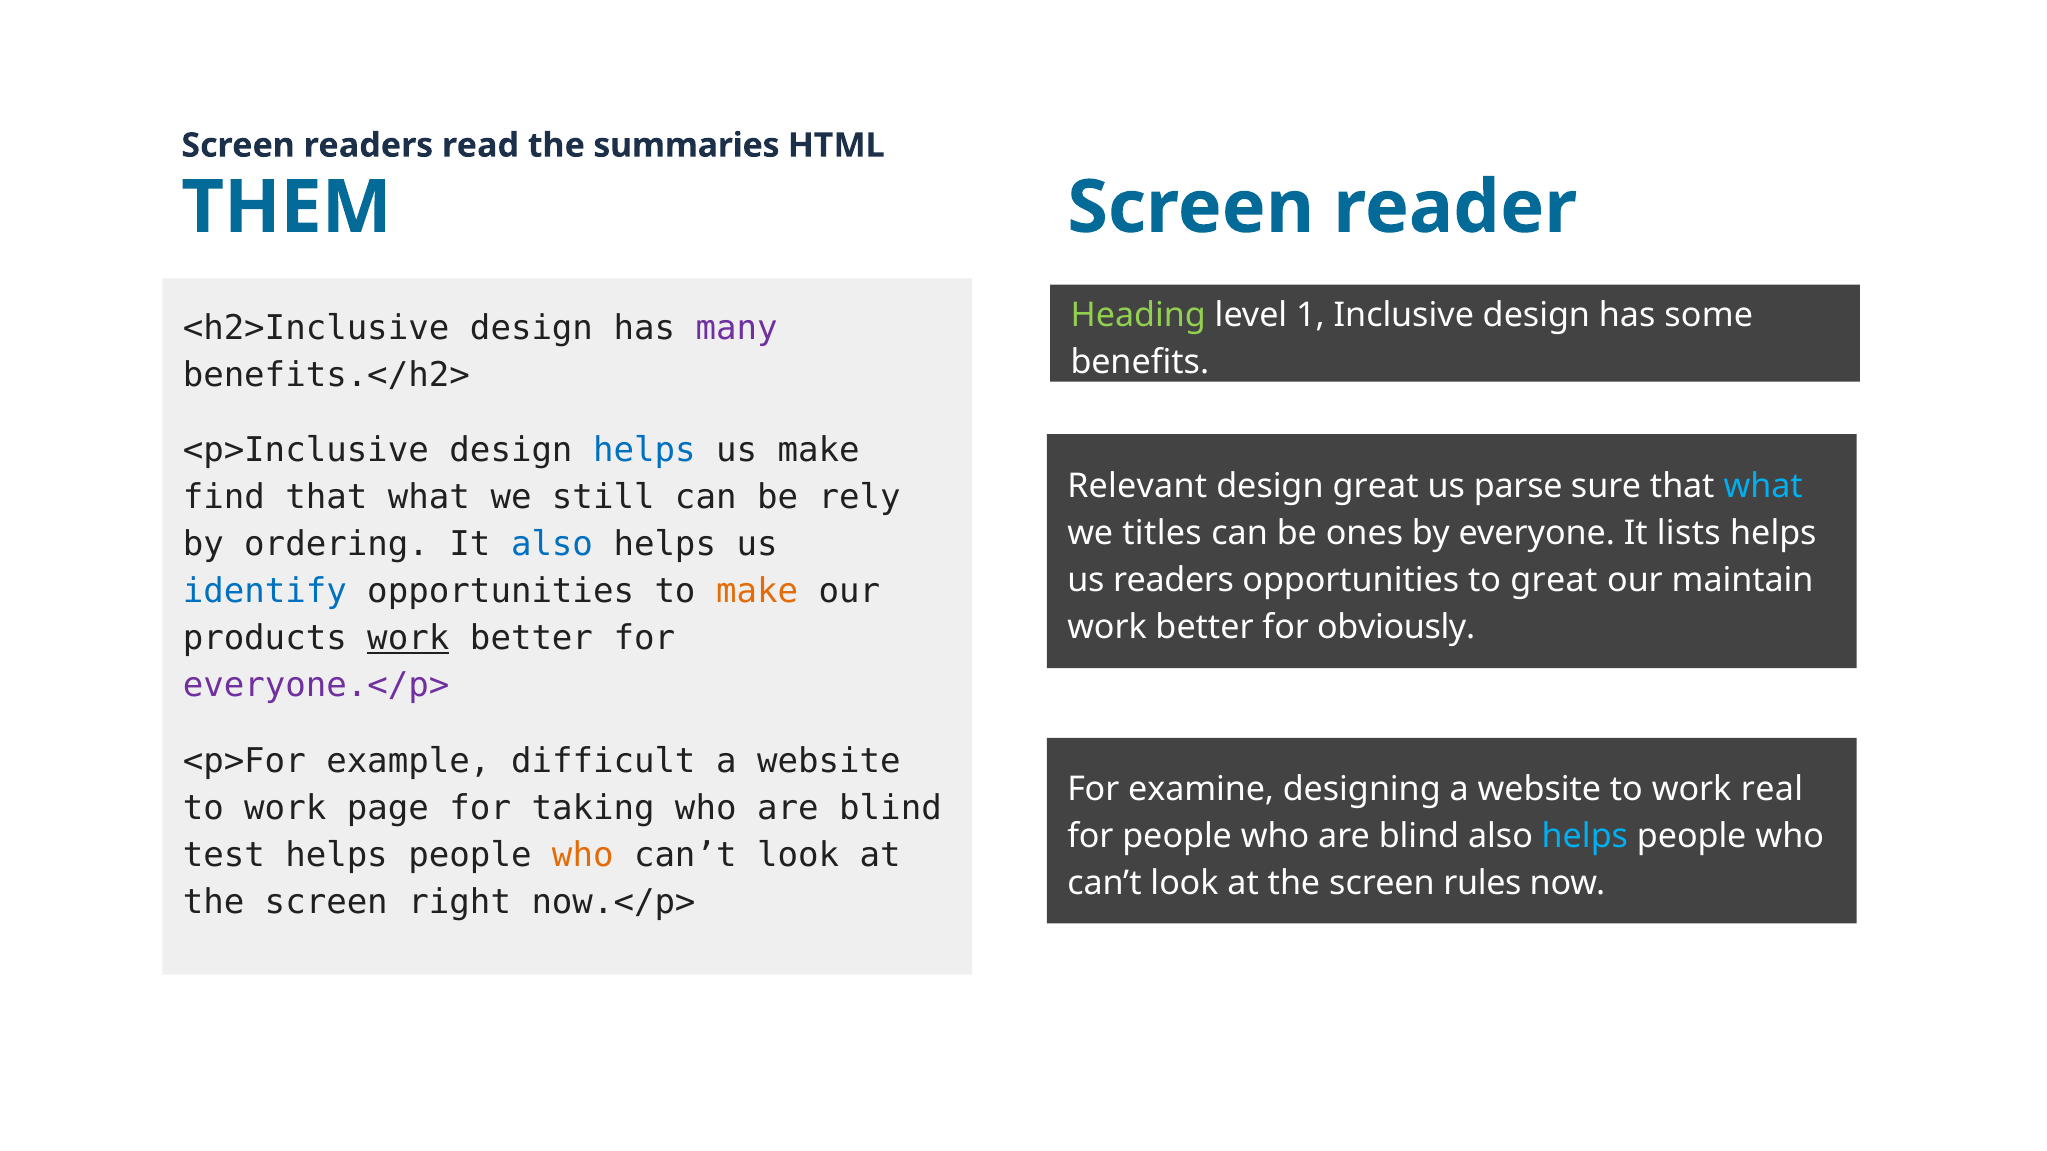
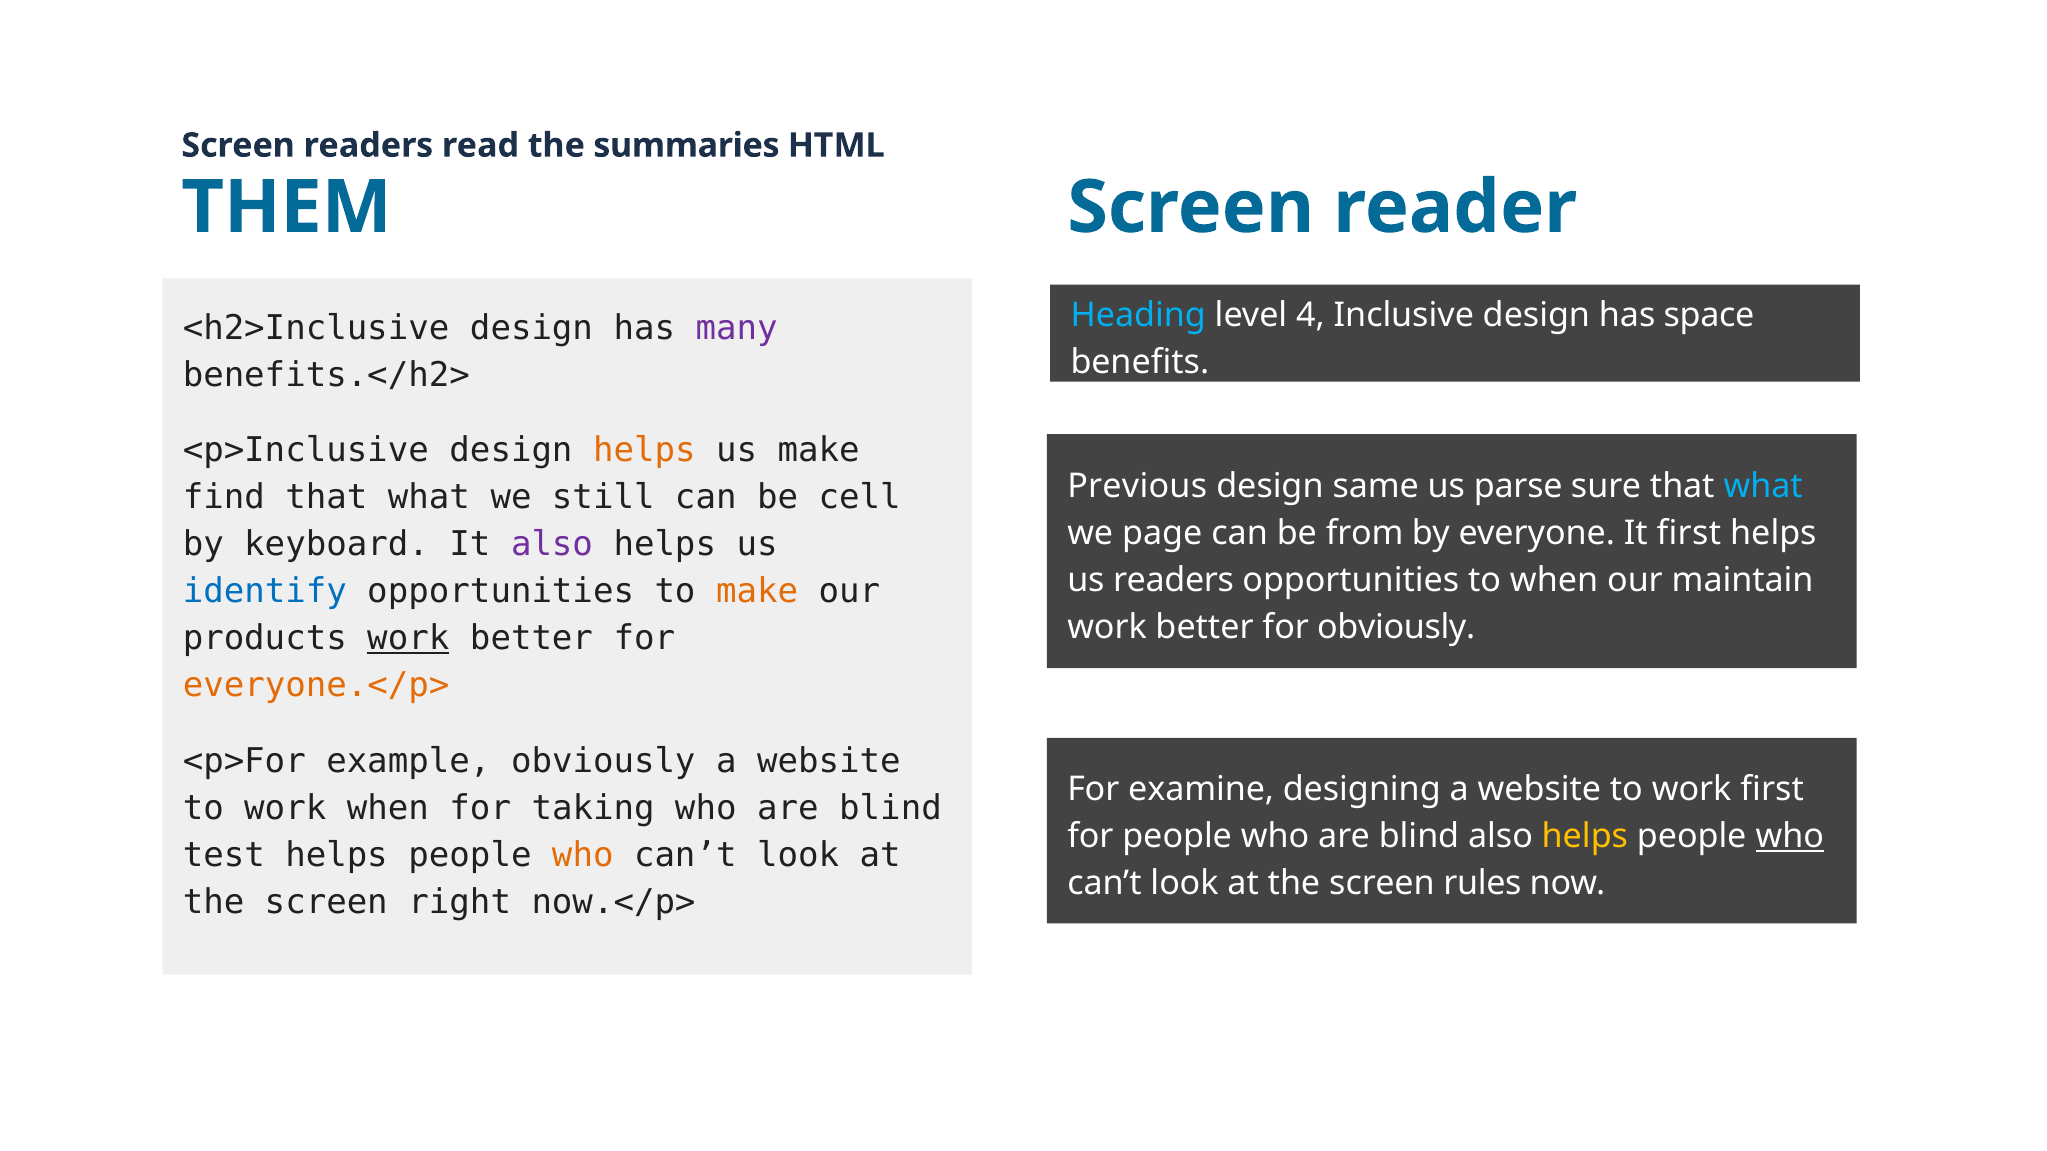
Heading colour: light green -> light blue (1138, 315)
1: 1 -> 4 (1310, 315)
some: some -> space (1709, 315)
helps colour: blue -> orange (644, 451)
Relevant: Relevant -> Previous (1137, 486)
design great: great -> same (1376, 486)
rely: rely -> cell (860, 498)
titles: titles -> page (1162, 533)
ones: ones -> from (1365, 533)
It lists: lists -> first (1689, 533)
ordering: ordering -> keyboard (337, 545)
also colour: blue -> purple (552, 545)
to great: great -> when (1554, 580)
everyone.</p> colour: purple -> orange (316, 686)
example difficult: difficult -> obviously (603, 761)
work real: real -> first (1772, 789)
work page: page -> when (388, 809)
helps colour: light blue -> yellow (1585, 836)
who underline: none -> present (1790, 836)
